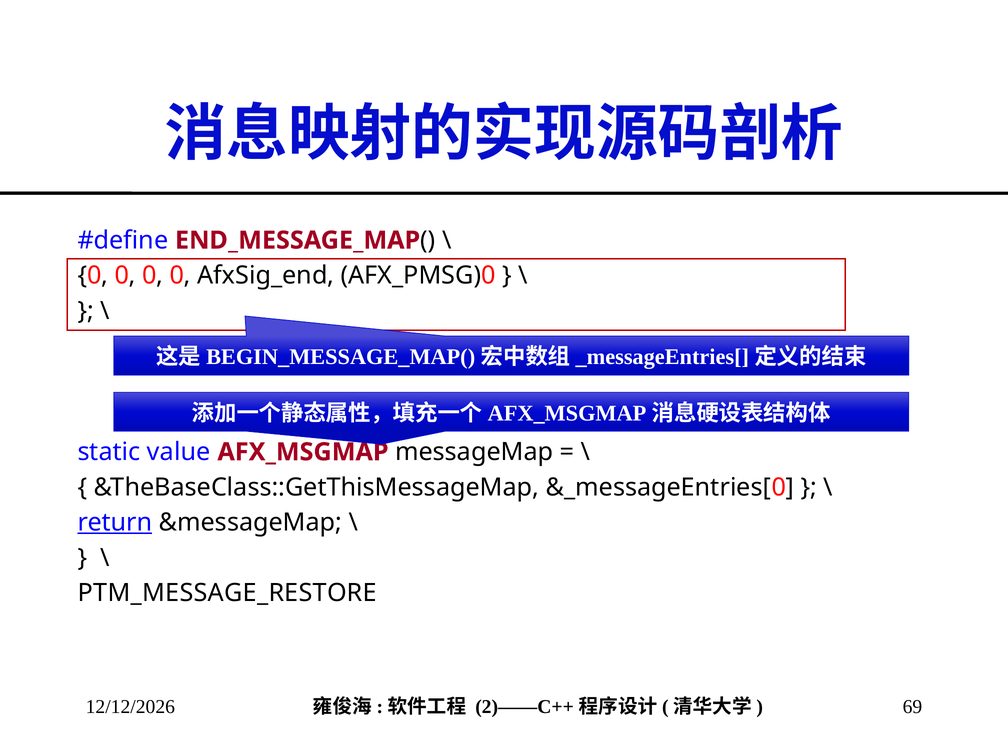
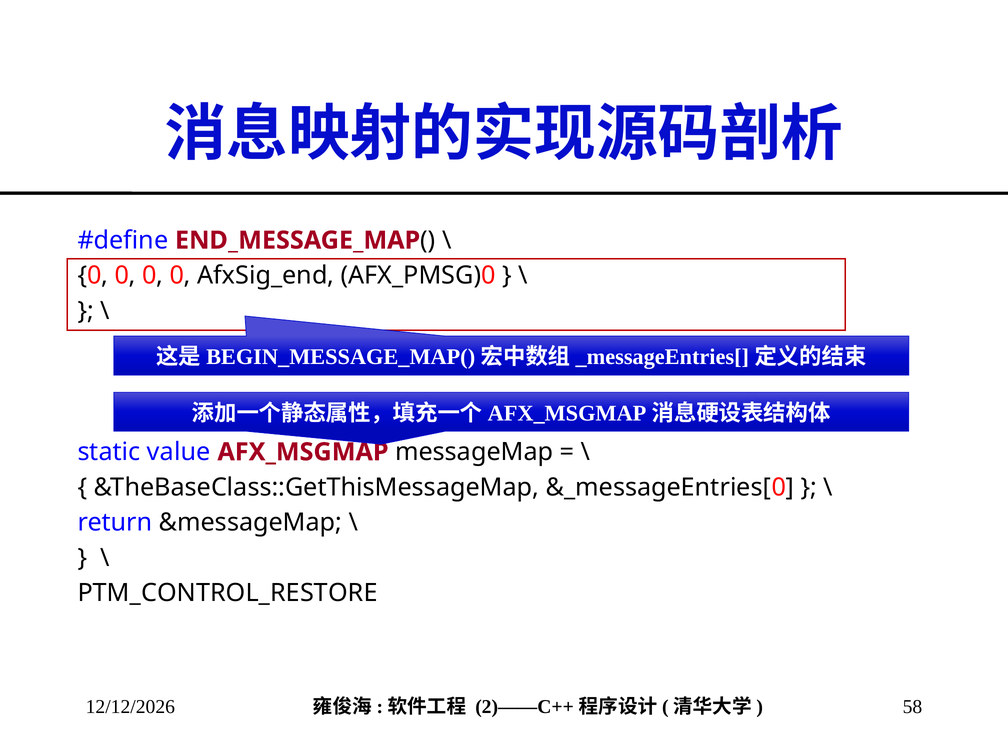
return underline: present -> none (115, 523)
PTM_MESSAGE_RESTORE: PTM_MESSAGE_RESTORE -> PTM_CONTROL_RESTORE (228, 593)
69: 69 -> 58 (912, 707)
